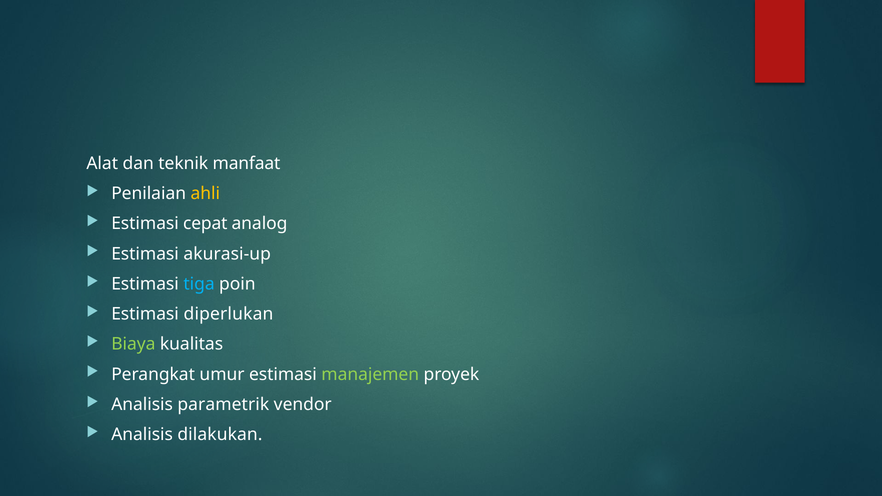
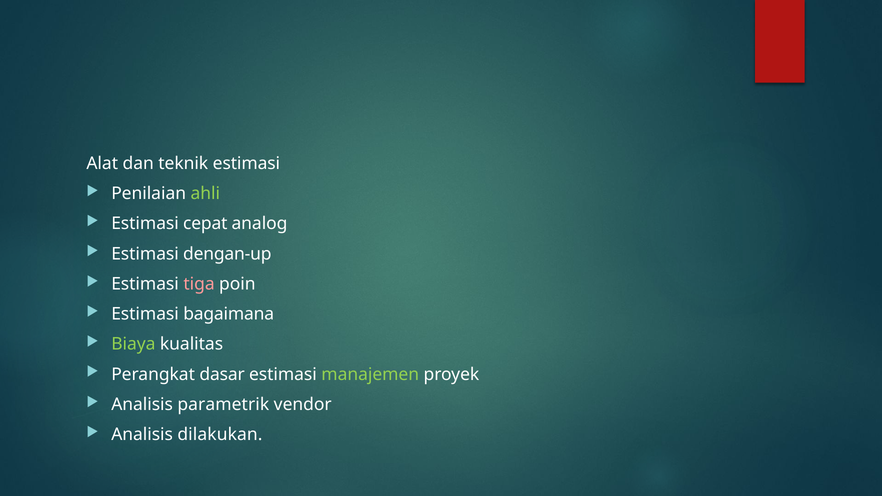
teknik manfaat: manfaat -> estimasi (246, 164)
ahli colour: yellow -> light green (205, 194)
akurasi-up: akurasi-up -> dengan-up (227, 254)
tiga colour: light blue -> pink (199, 284)
diperlukan: diperlukan -> bagaimana (229, 314)
umur: umur -> dasar (222, 374)
